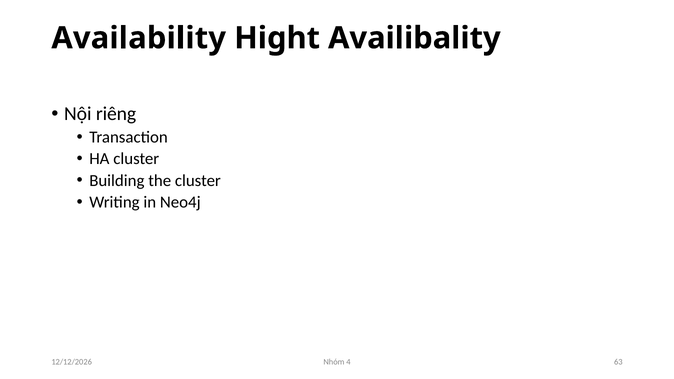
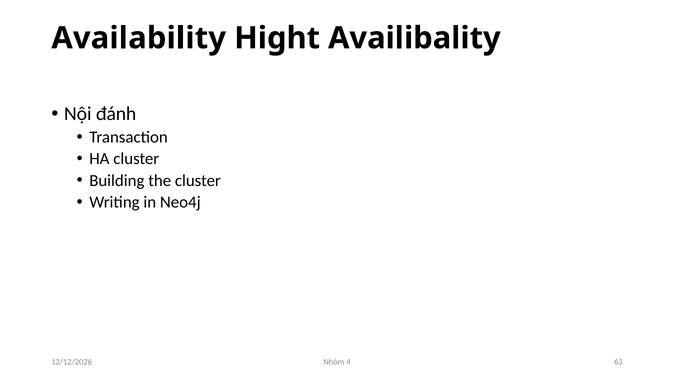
riêng: riêng -> đánh (116, 114)
